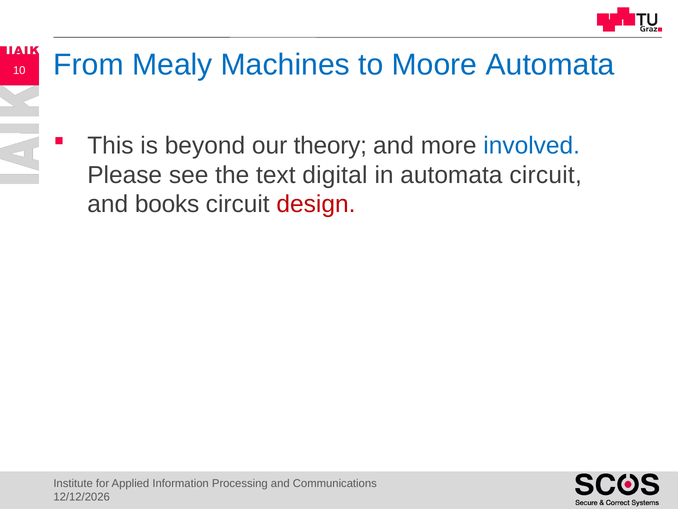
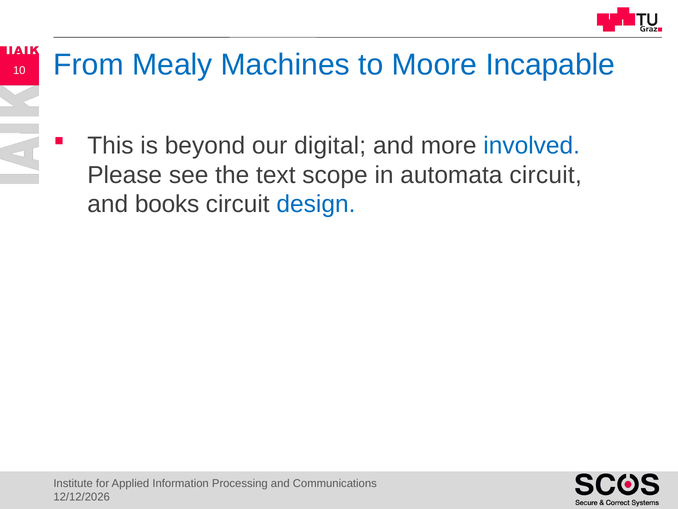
Moore Automata: Automata -> Incapable (550, 65)
theory: theory -> digital (330, 145)
digital: digital -> scope (335, 175)
design colour: red -> blue (316, 204)
